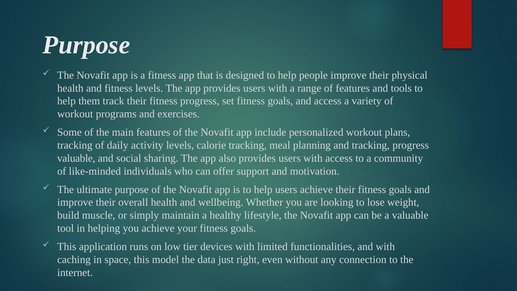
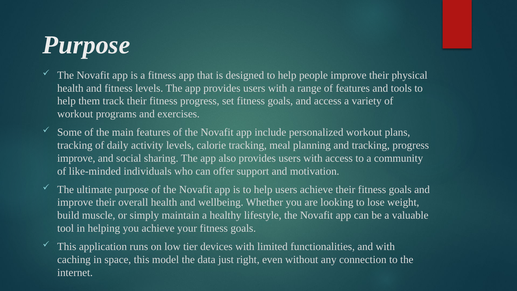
valuable: valuable -> improve (76, 158)
